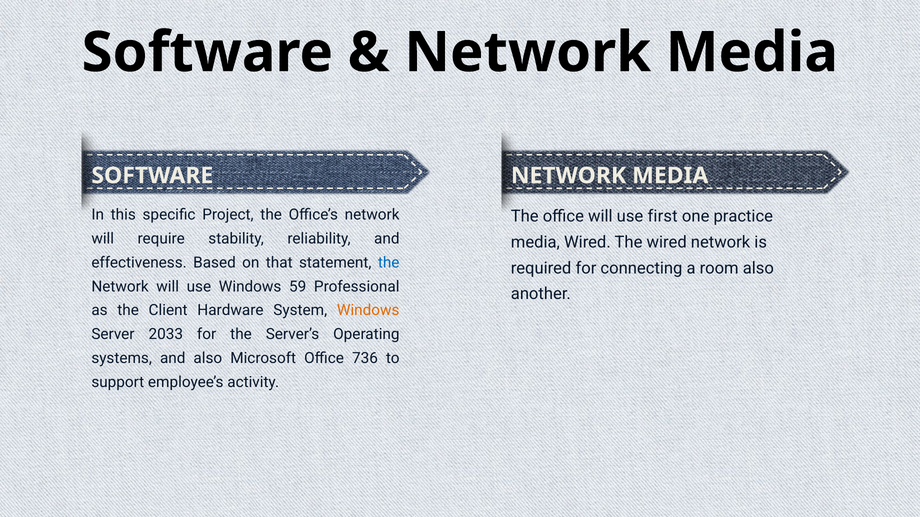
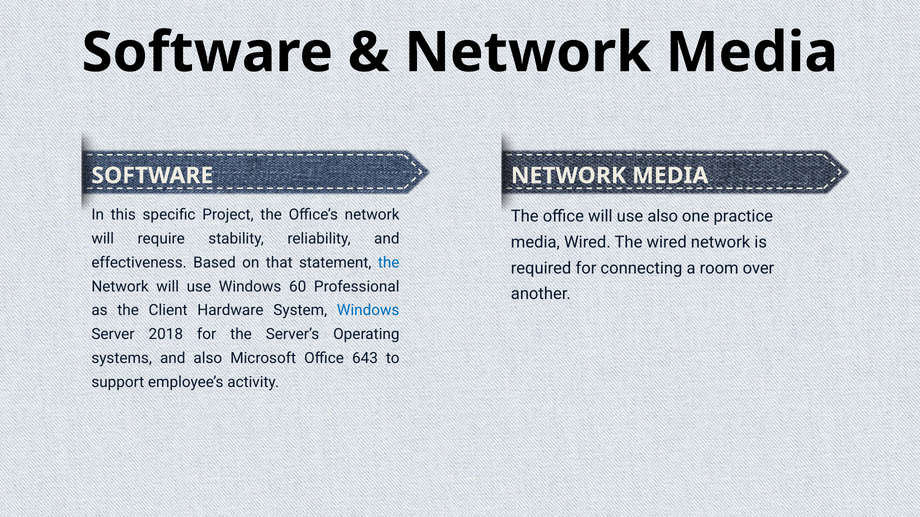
use first: first -> also (663, 216)
room also: also -> over (758, 268)
59: 59 -> 60 (298, 287)
Windows colour: orange -> blue (368, 311)
2033: 2033 -> 2018 (166, 335)
736: 736 -> 643 (365, 358)
